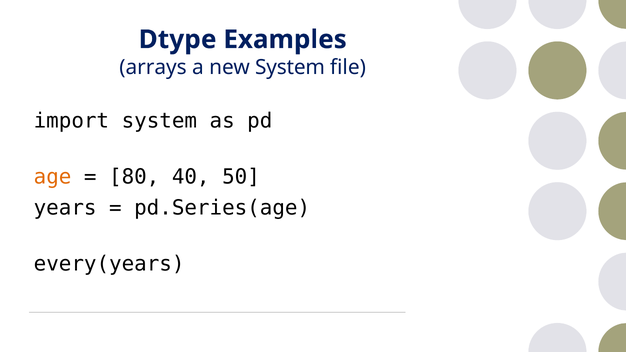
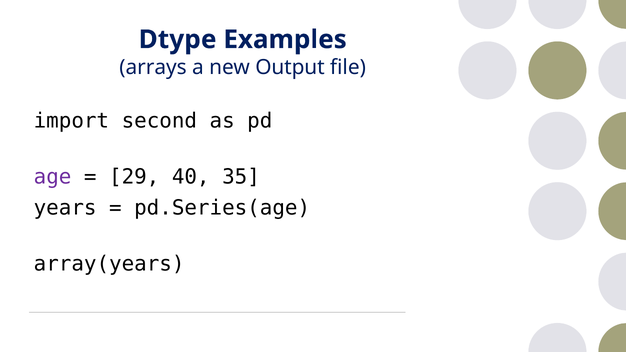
new System: System -> Output (290, 67)
import system: system -> second (159, 121)
age colour: orange -> purple (53, 177)
80: 80 -> 29 (134, 177)
50: 50 -> 35 (241, 177)
every(years: every(years -> array(years (109, 264)
